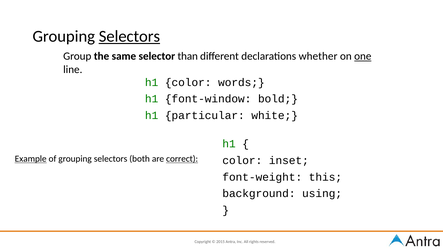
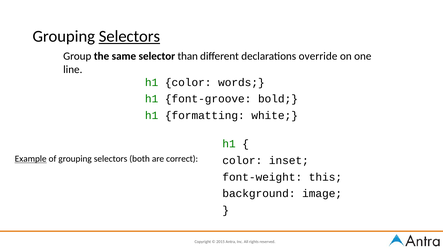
whether: whether -> override (318, 56)
one underline: present -> none (363, 56)
font-window: font-window -> font-groove (208, 99)
particular: particular -> formatting (205, 116)
correct underline: present -> none (182, 159)
using: using -> image (322, 194)
